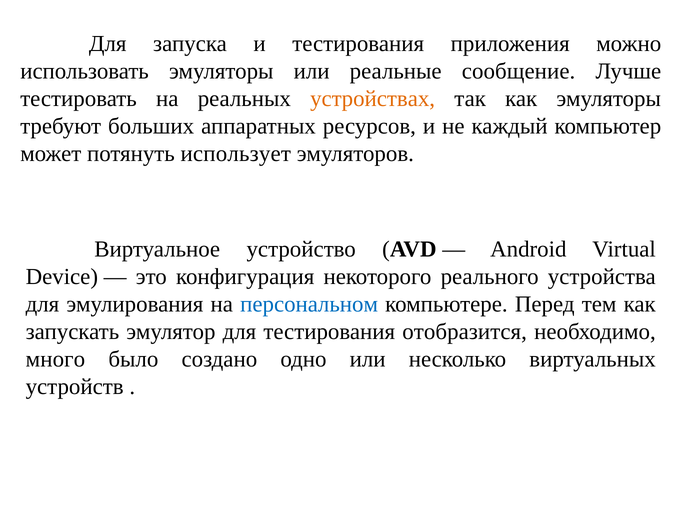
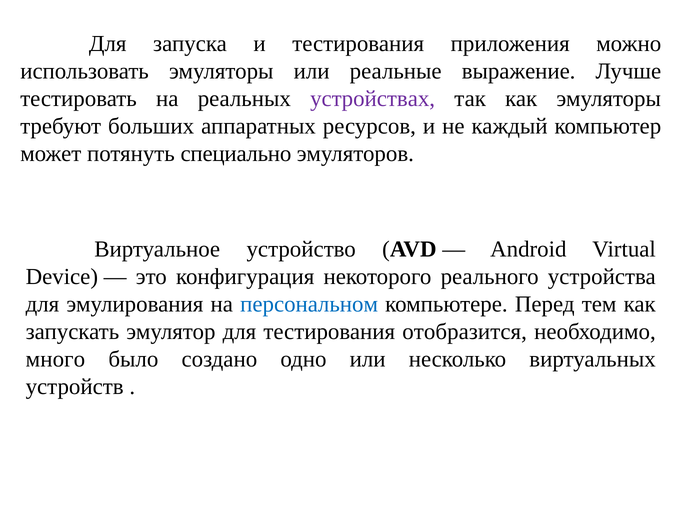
сообщение: сообщение -> выражение (519, 71)
устройствах colour: orange -> purple (373, 99)
использует: использует -> специально (236, 154)
